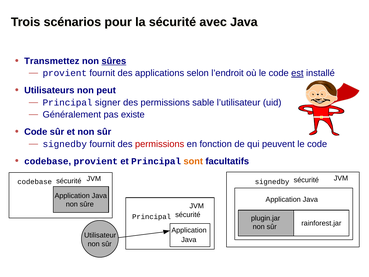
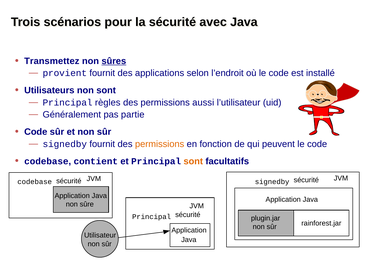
est underline: present -> none (297, 73)
non peut: peut -> sont (106, 90)
signer: signer -> règles (108, 102)
sable: sable -> aussi (203, 102)
existe: existe -> partie (133, 115)
permissions colour: red -> orange (160, 144)
codebase provient: provient -> contient (96, 161)
